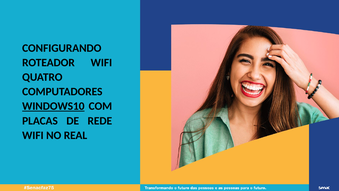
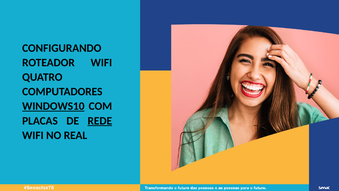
REDE underline: none -> present (100, 121)
